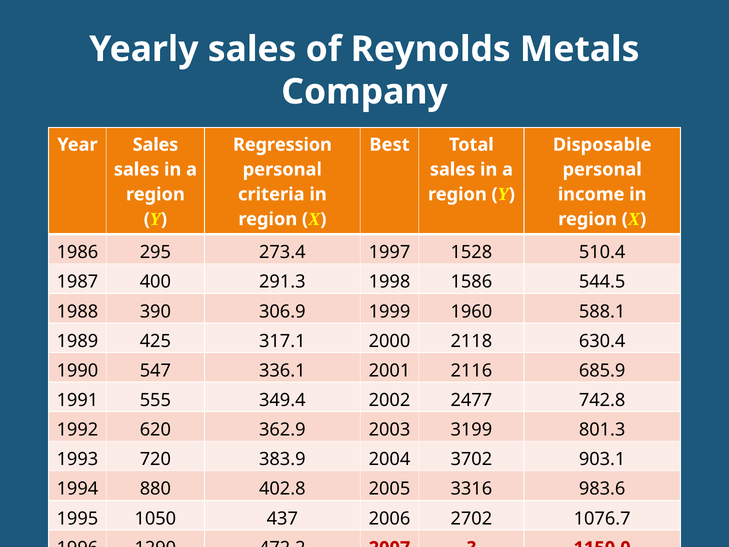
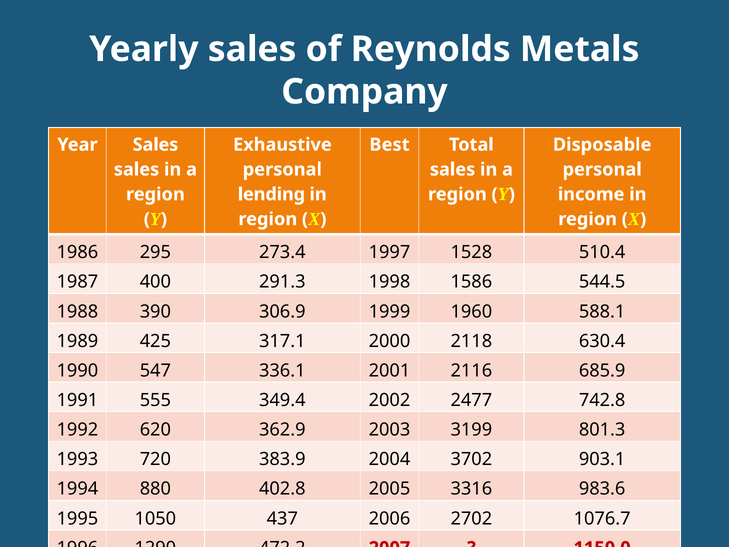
Regression: Regression -> Exhaustive (282, 145)
criteria: criteria -> lending (271, 194)
